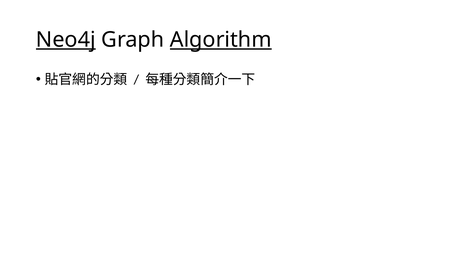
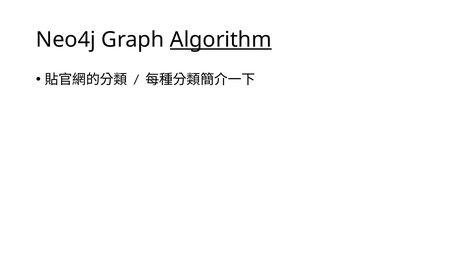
Neo4j underline: present -> none (66, 40)
